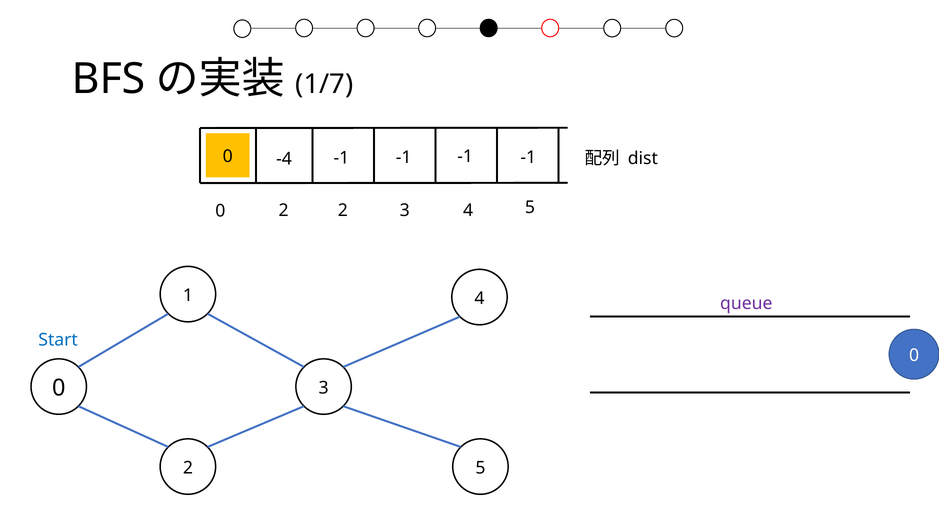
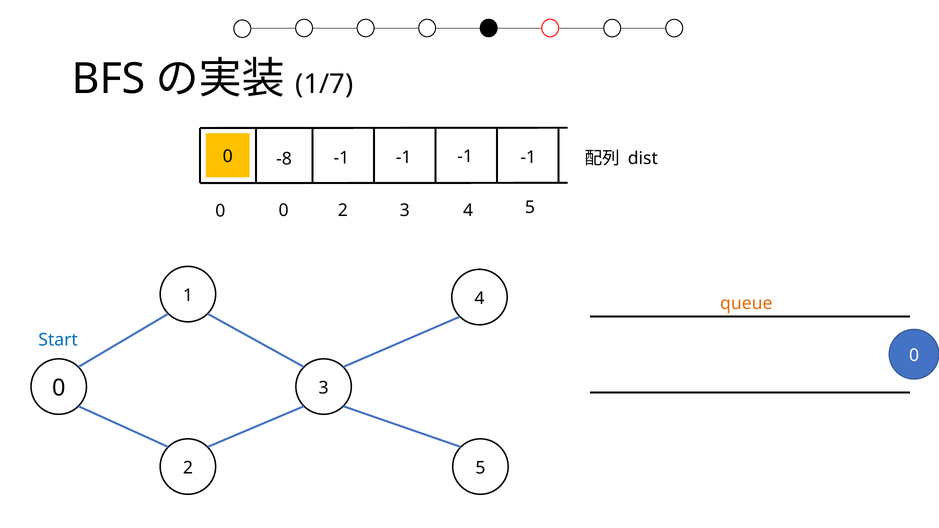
-4: -4 -> -8 (284, 159)
2: 2 -> 0 (284, 211)
queue colour: purple -> orange (746, 304)
